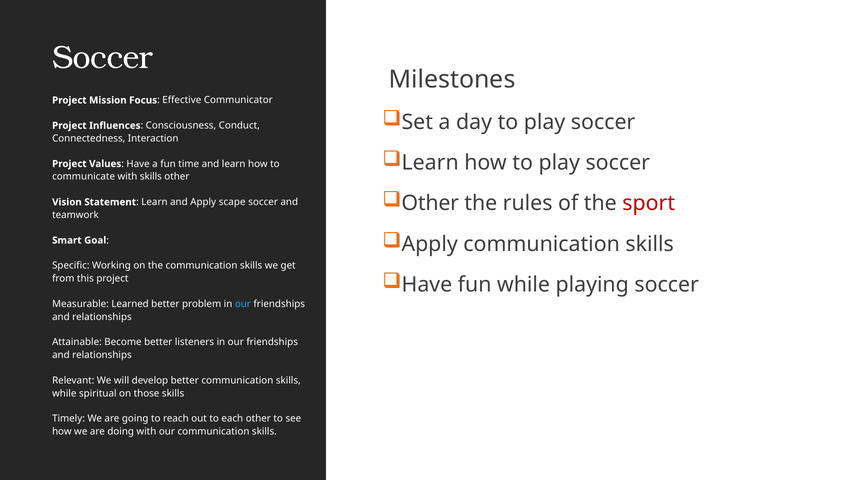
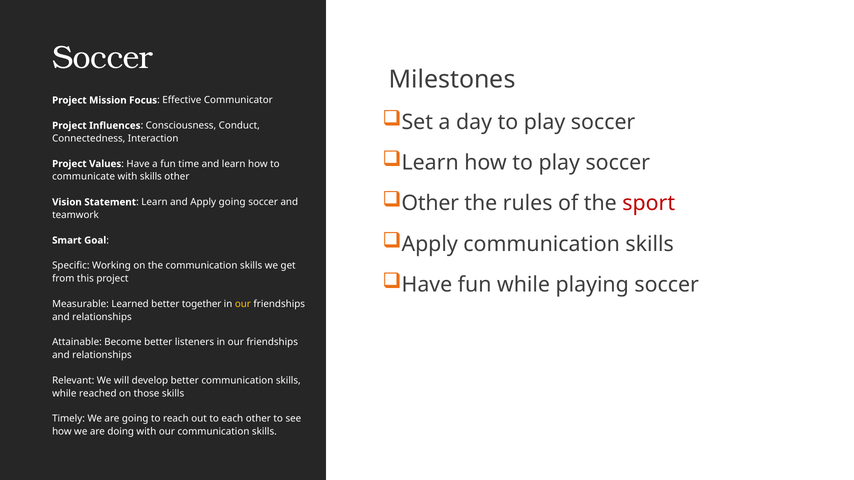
Apply scape: scape -> going (232, 202)
problem: problem -> together (202, 304)
our colour: light blue -> yellow (243, 304)
spiritual: spiritual -> reached (98, 394)
